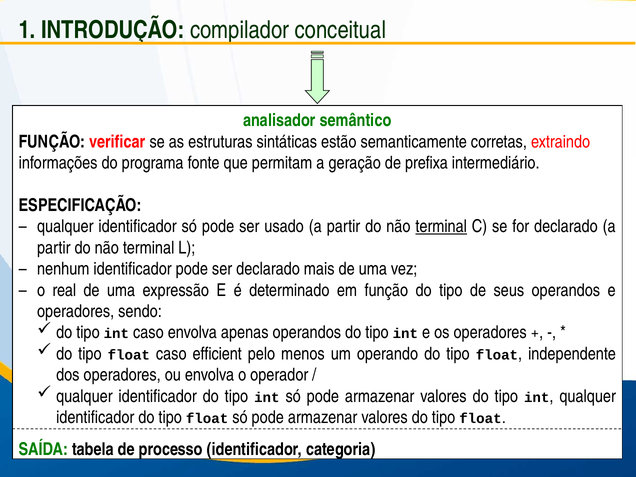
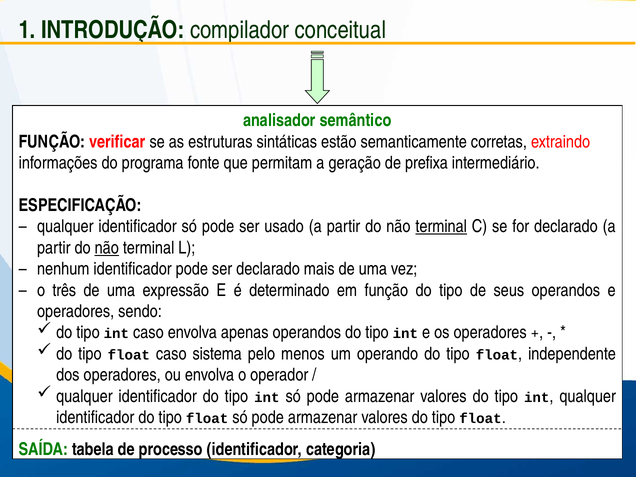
não underline: none -> present (107, 248)
real: real -> três (64, 290)
efficient: efficient -> sistema (217, 354)
